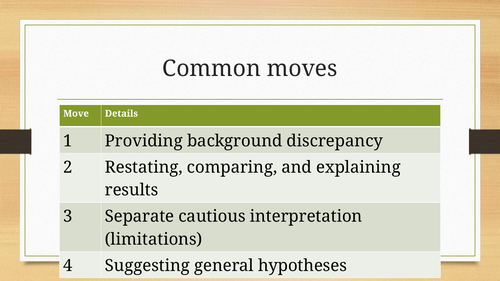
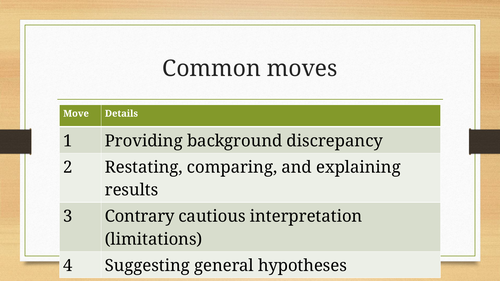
Separate: Separate -> Contrary (140, 217)
